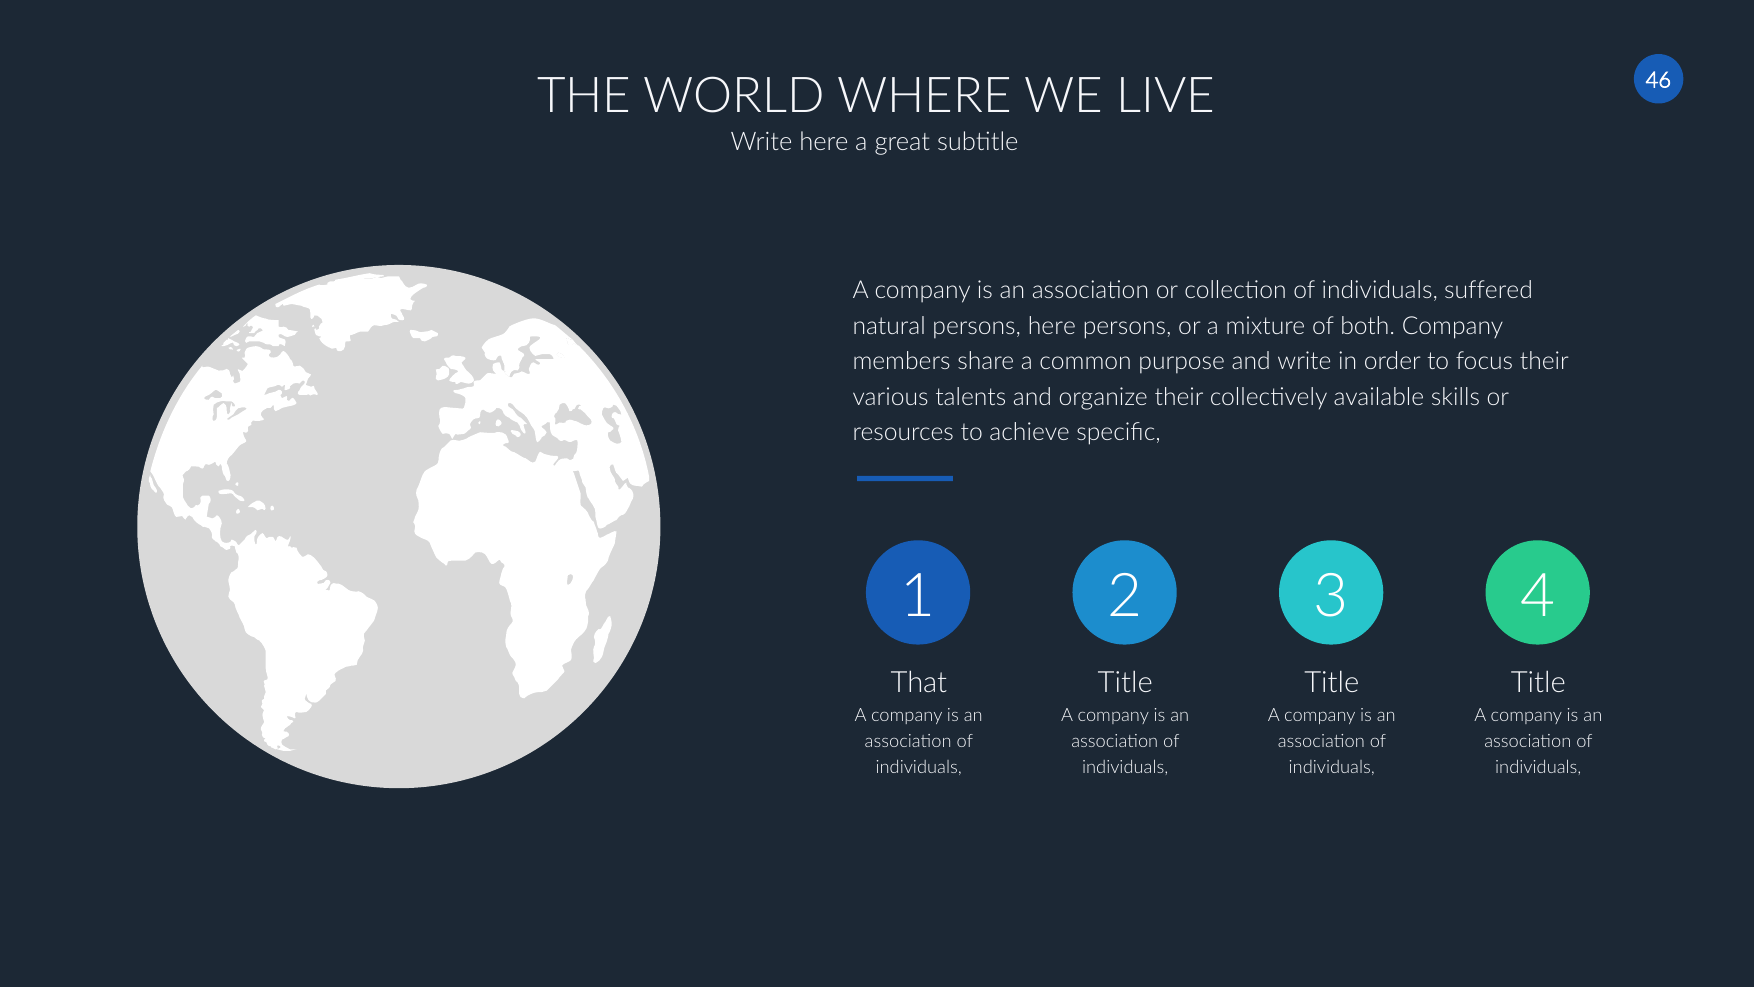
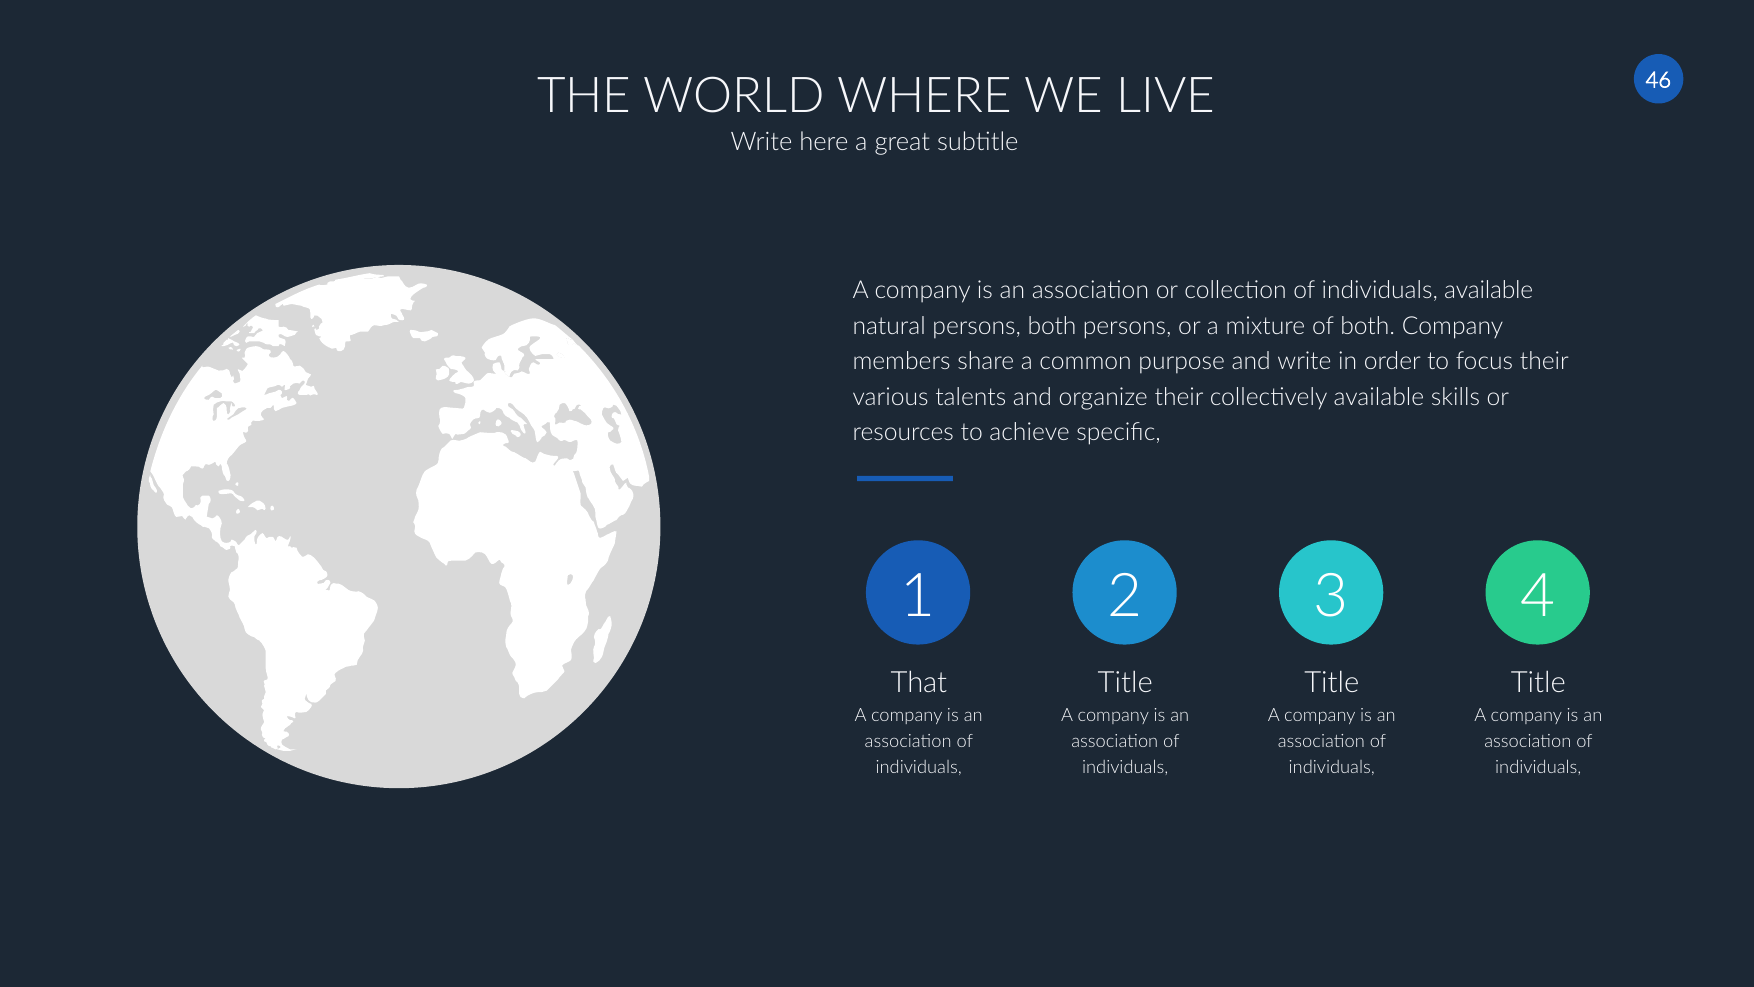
individuals suffered: suffered -> available (1489, 290)
persons here: here -> both (1052, 326)
